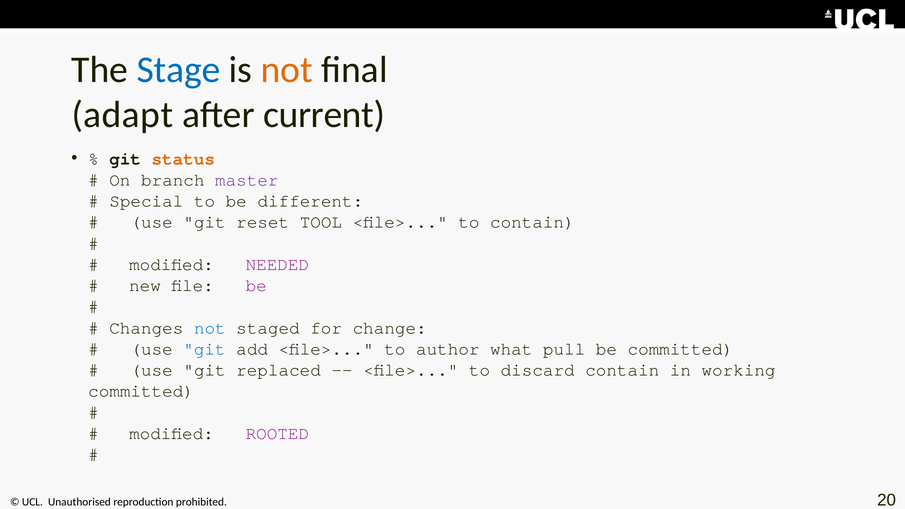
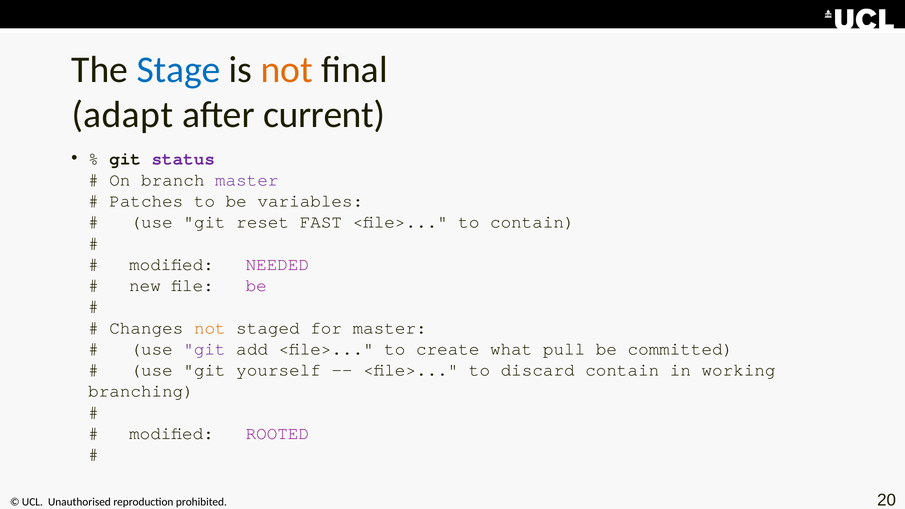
status colour: orange -> purple (183, 159)
Special: Special -> Patches (146, 201)
different: different -> variables (310, 201)
TOOL: TOOL -> FAST (321, 222)
not colour: blue -> orange (210, 328)
for change: change -> master (390, 328)
git colour: blue -> purple (204, 349)
author: author -> create (448, 349)
replaced: replaced -> yourself (279, 370)
committed: committed -> branching (141, 391)
